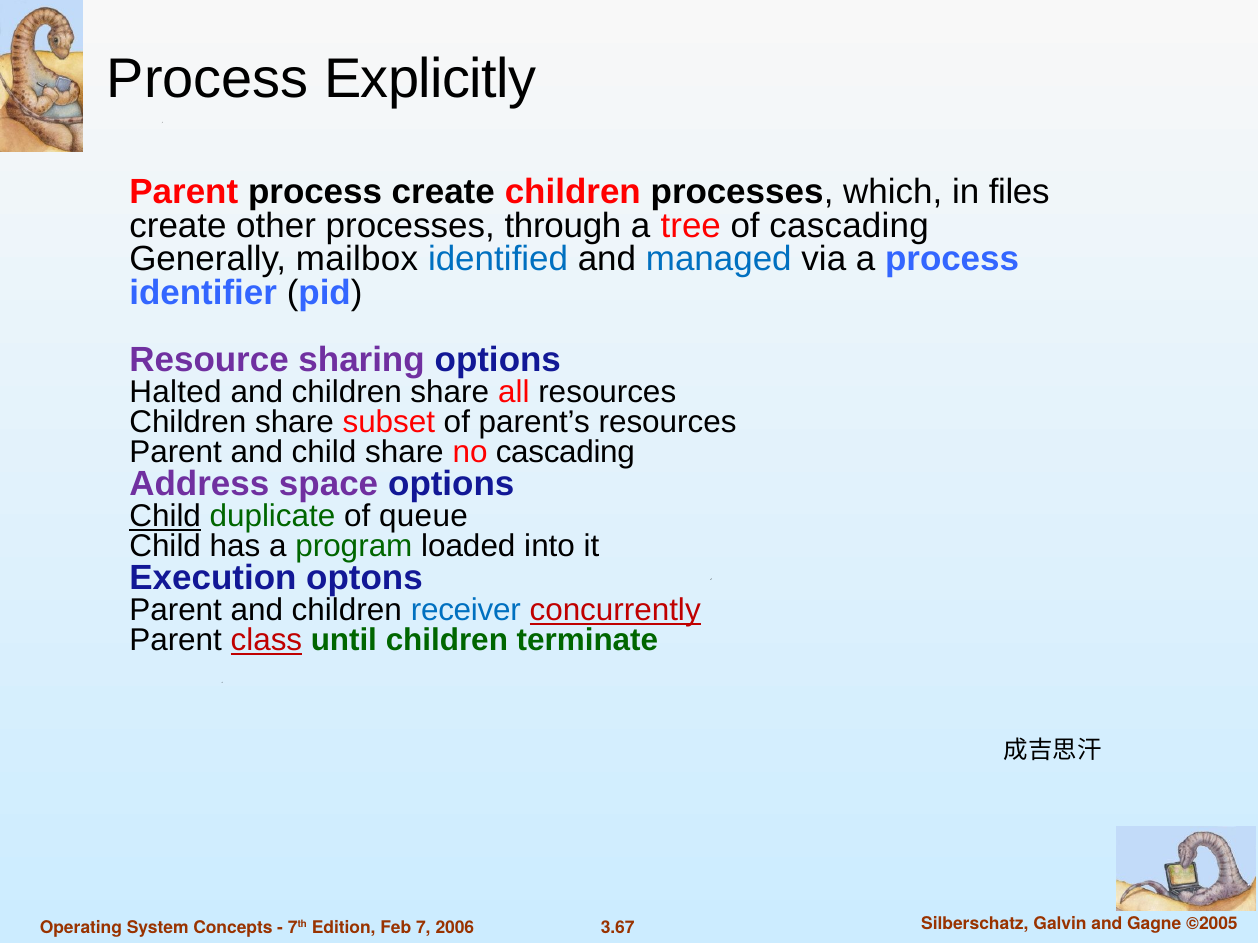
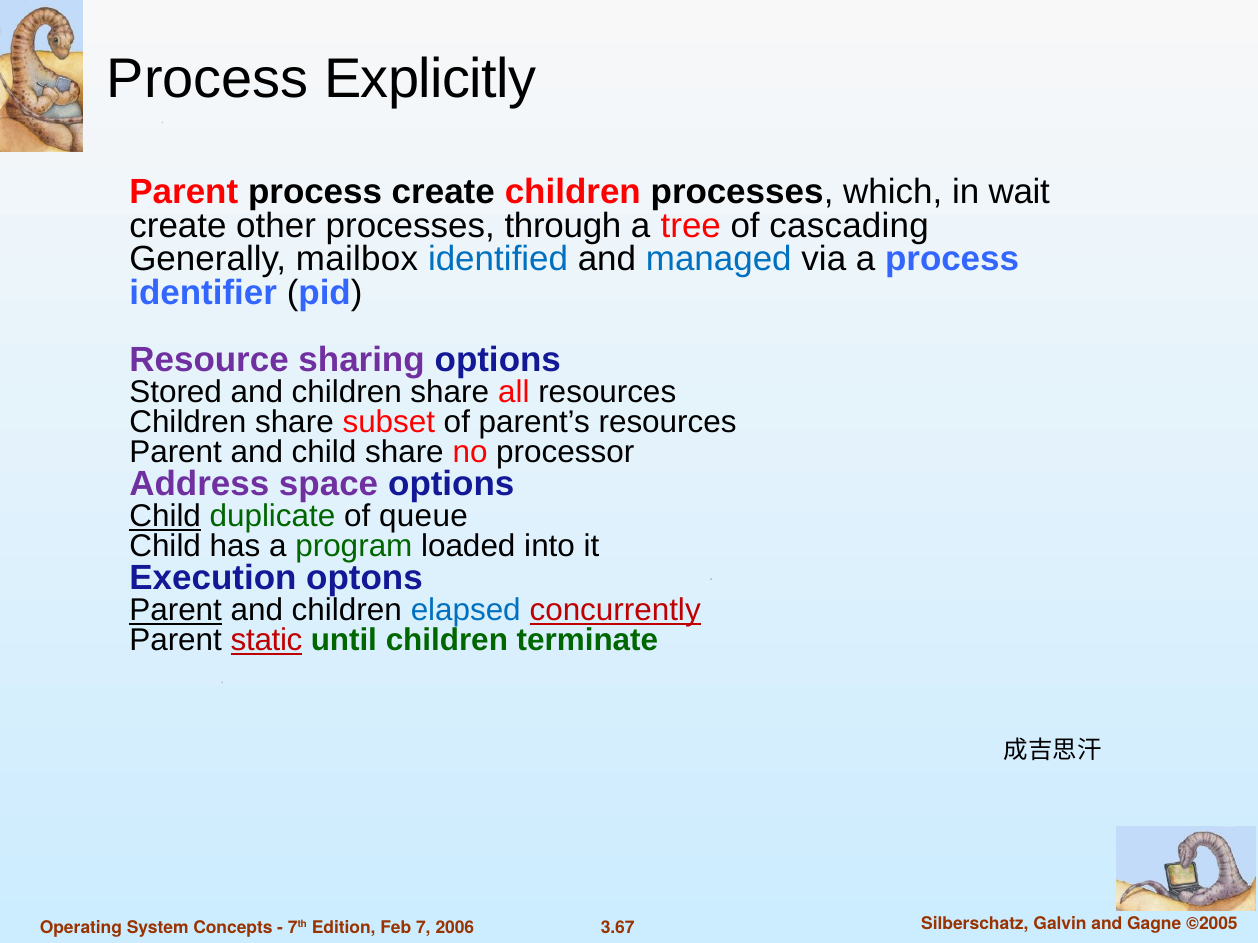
files: files -> wait (1019, 192)
Halted: Halted -> Stored (176, 392)
no cascading: cascading -> processor (565, 453)
Parent underline: none -> present (176, 610)
receiver: receiver -> elapsed (466, 610)
class: class -> static (267, 641)
